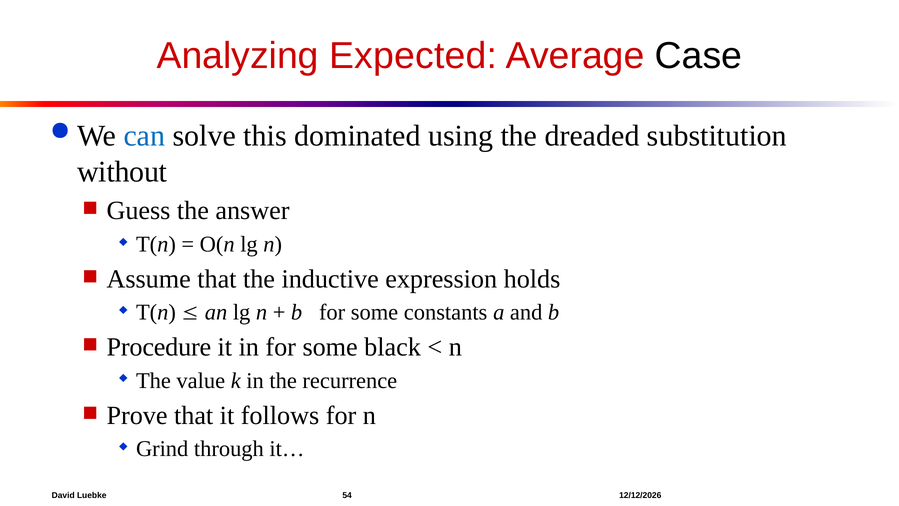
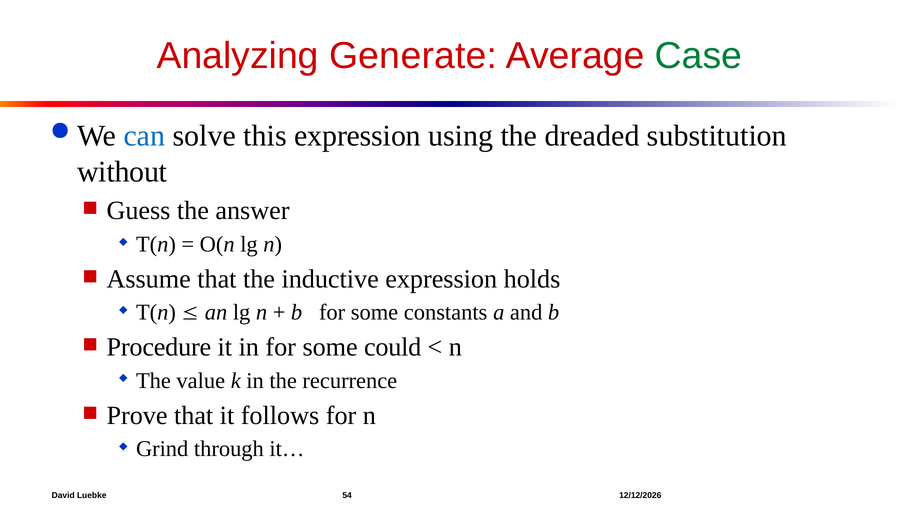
Expected: Expected -> Generate (413, 56)
Case colour: black -> green (698, 56)
this dominated: dominated -> expression (358, 136)
black: black -> could (393, 347)
